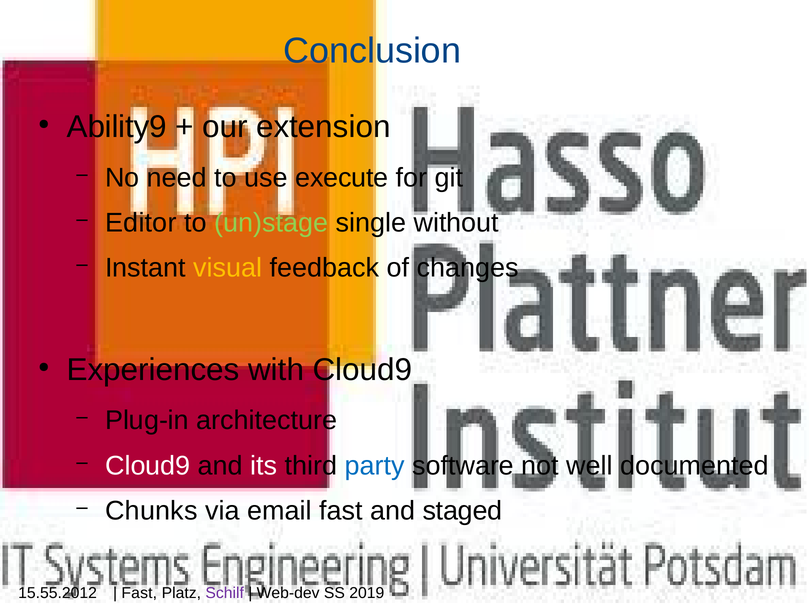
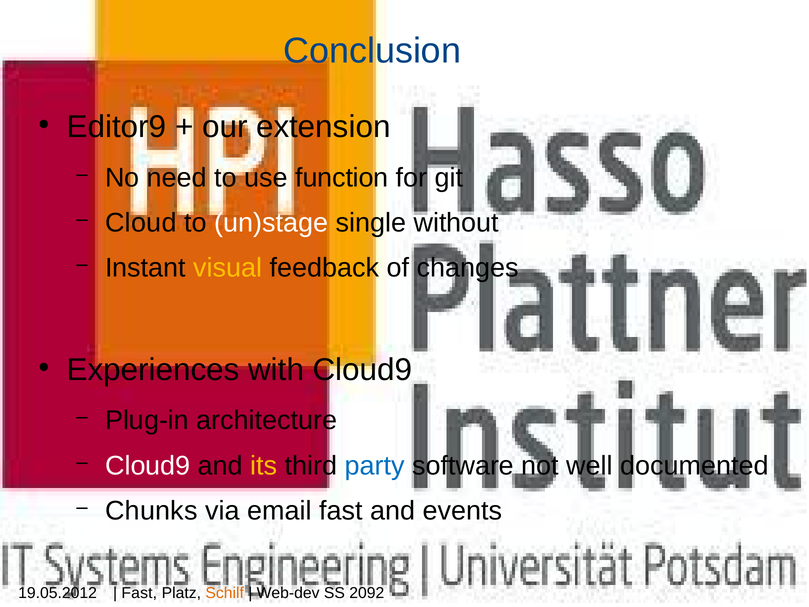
Ability9: Ability9 -> Editor9 (117, 127)
execute: execute -> function (342, 178)
Editor: Editor -> Cloud (141, 223)
un)stage colour: light green -> white (271, 223)
its colour: white -> yellow (264, 466)
staged: staged -> events (462, 511)
15.55.2012: 15.55.2012 -> 19.05.2012 (58, 593)
Schilf colour: purple -> orange (225, 593)
2019: 2019 -> 2092 (367, 593)
